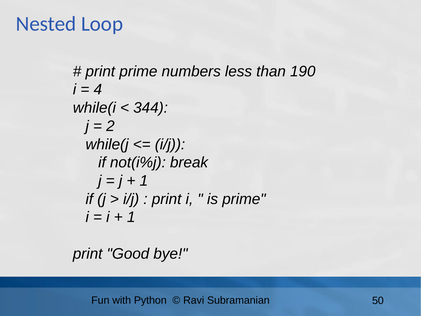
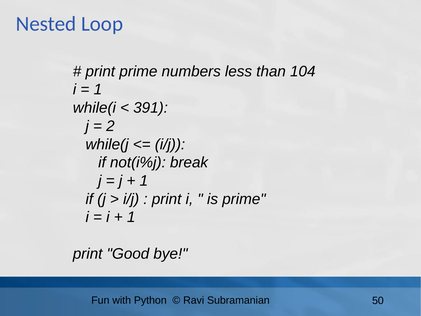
190: 190 -> 104 (303, 71)
4: 4 -> 1 (98, 90)
344: 344 -> 391 (151, 108)
